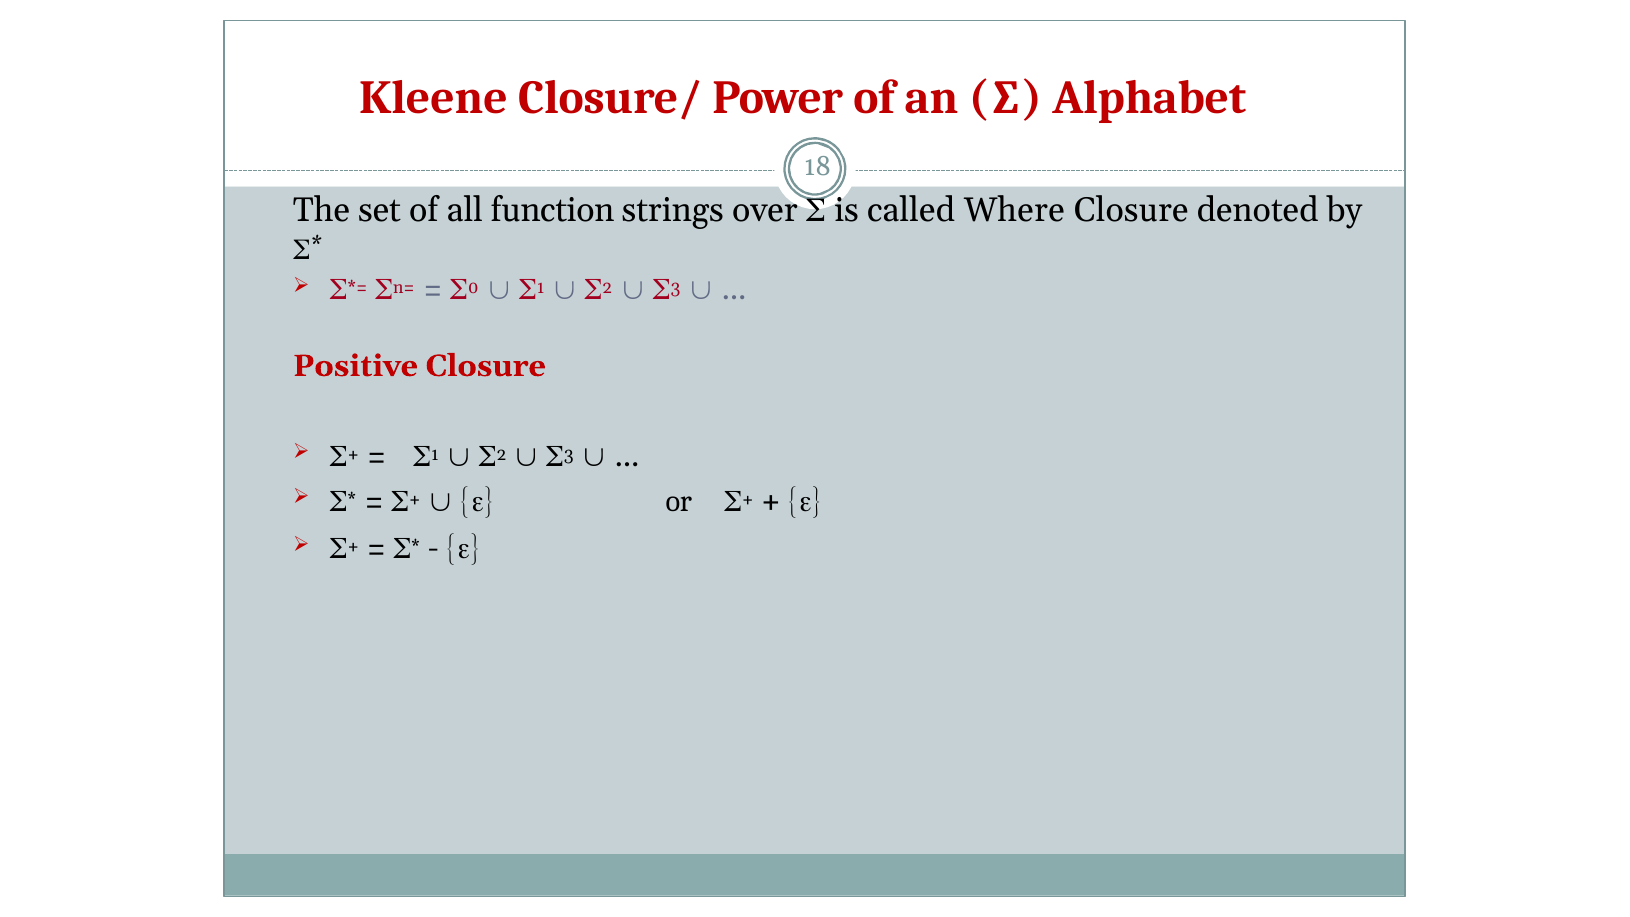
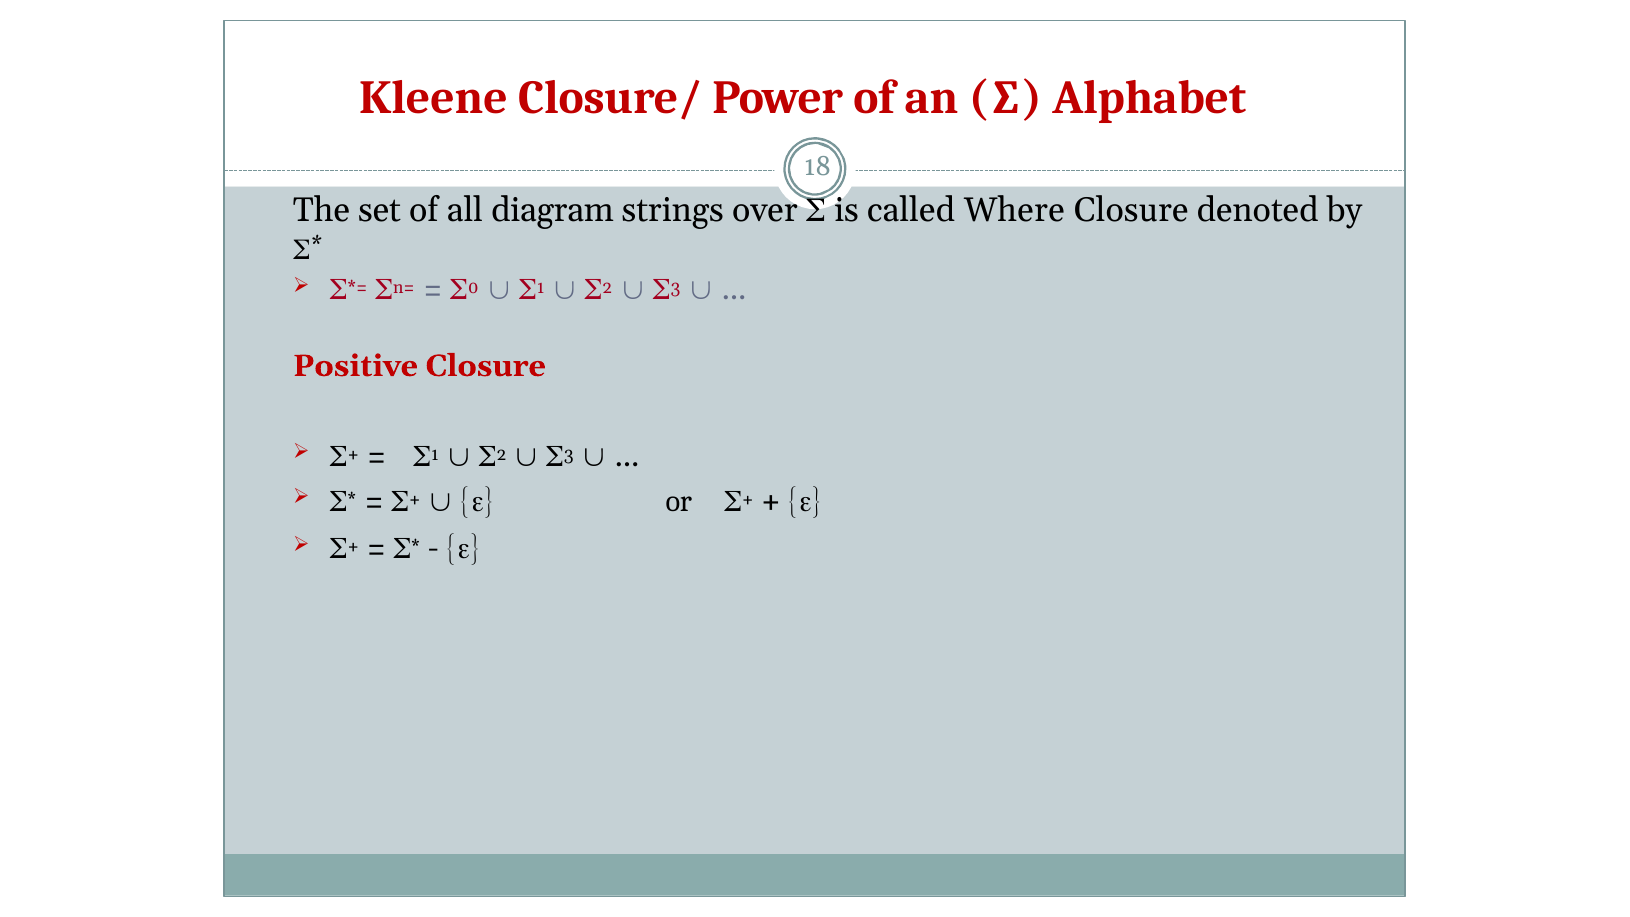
function: function -> diagram (552, 210)
